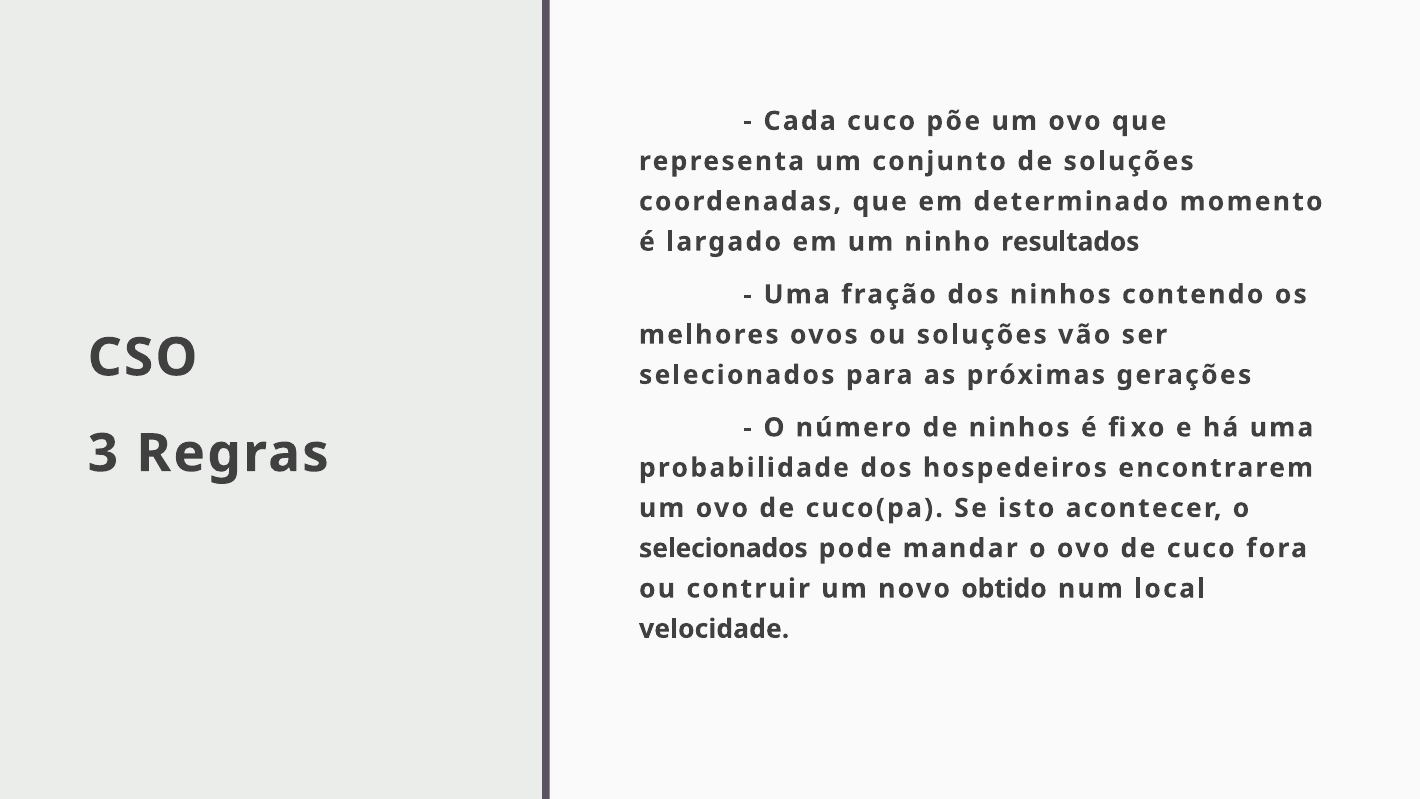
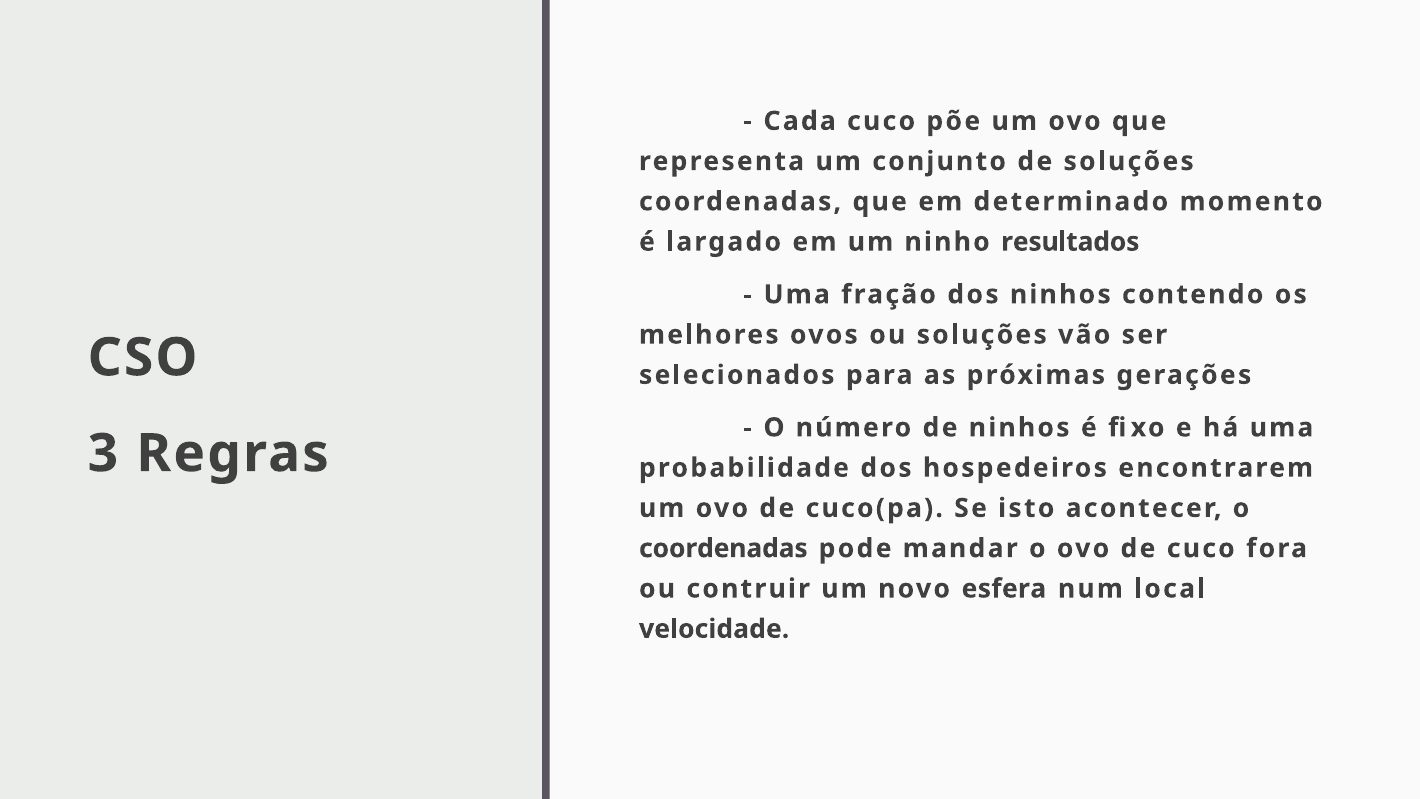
selecionados: selecionados -> coordenadas (723, 548)
obtido: obtido -> esfera (1004, 589)
